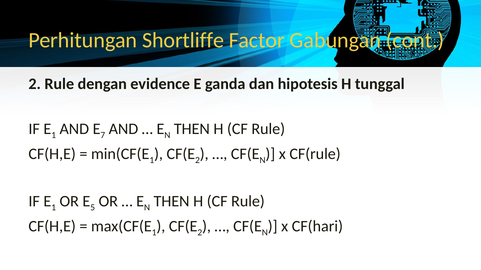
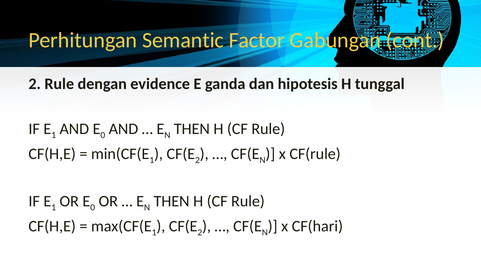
Shortliffe: Shortliffe -> Semantic (183, 40)
AND E 7: 7 -> 0 (103, 135)
OR E 5: 5 -> 0 (93, 208)
